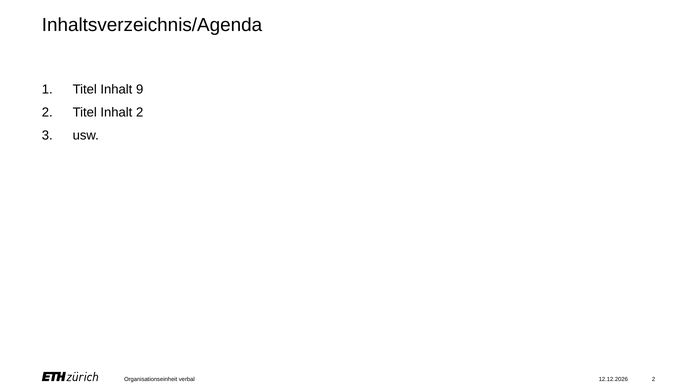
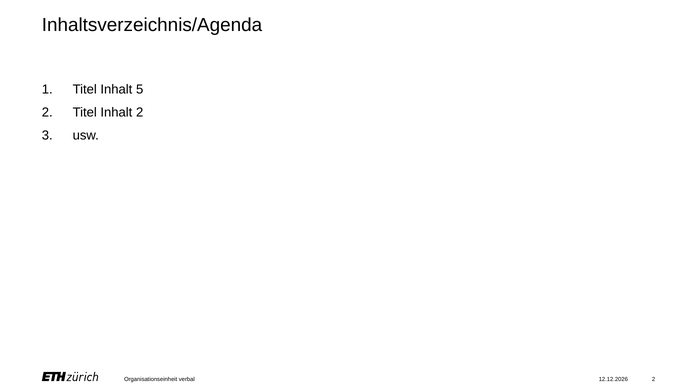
9: 9 -> 5 (140, 90)
